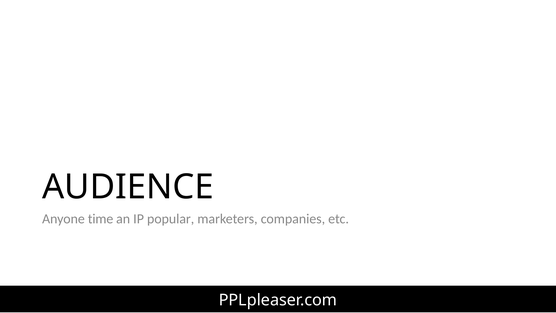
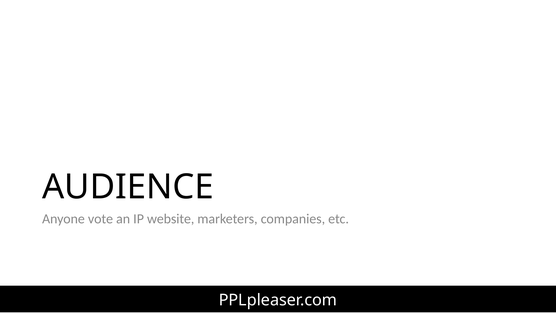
time: time -> vote (101, 219)
popular: popular -> website (171, 219)
